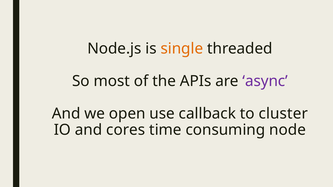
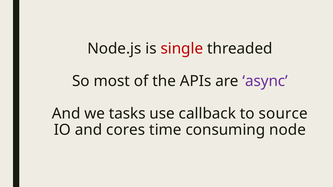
single colour: orange -> red (182, 49)
open: open -> tasks (127, 114)
cluster: cluster -> source (283, 114)
